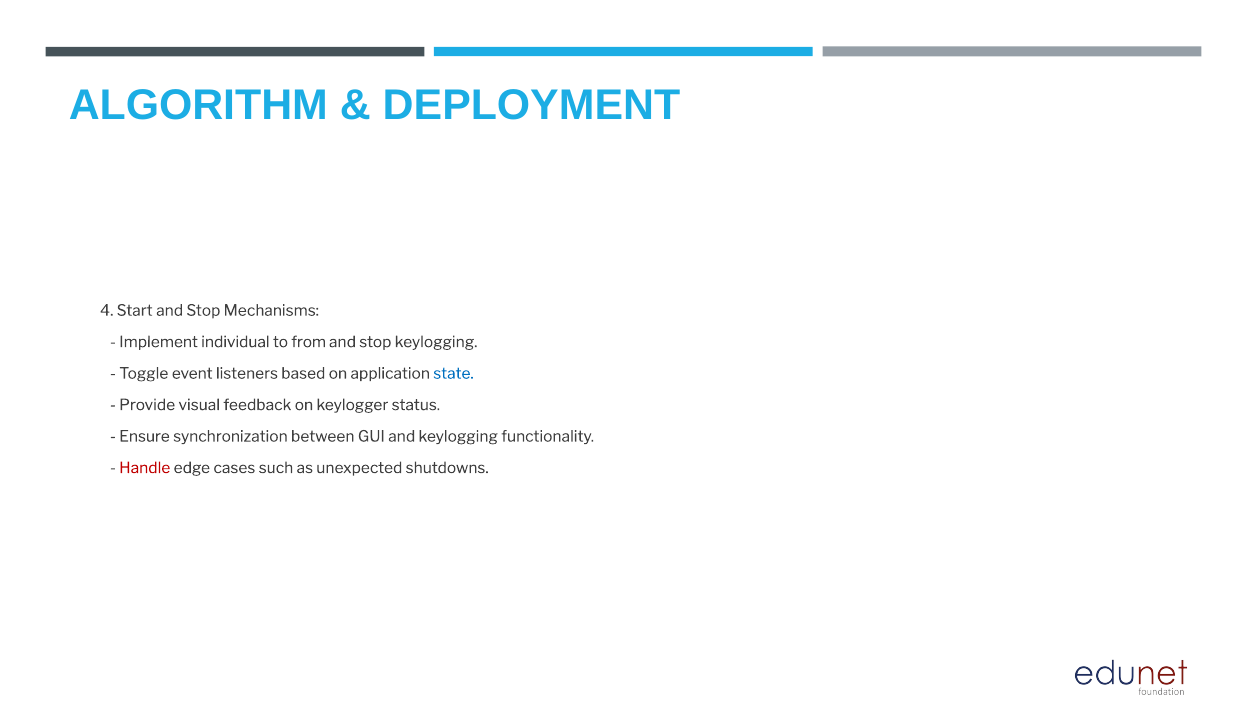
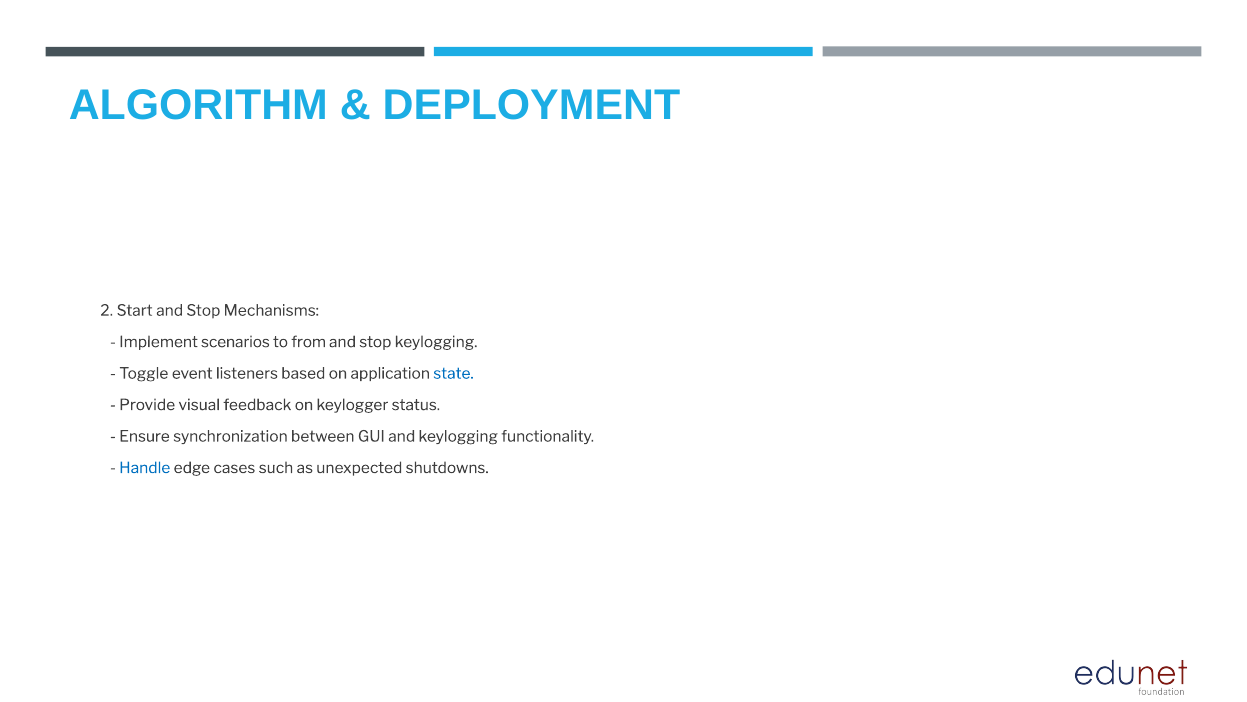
4: 4 -> 2 (107, 310)
individual: individual -> scenarios (235, 342)
Handle colour: red -> blue (145, 468)
